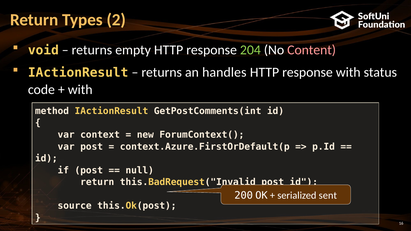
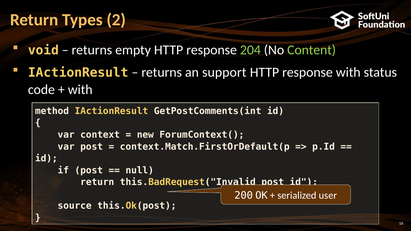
Content colour: pink -> light green (312, 50)
handles: handles -> support (224, 72)
context.Azure.FirstOrDefault(p: context.Azure.FirstOrDefault(p -> context.Match.FirstOrDefault(p (205, 147)
sent: sent -> user (328, 196)
